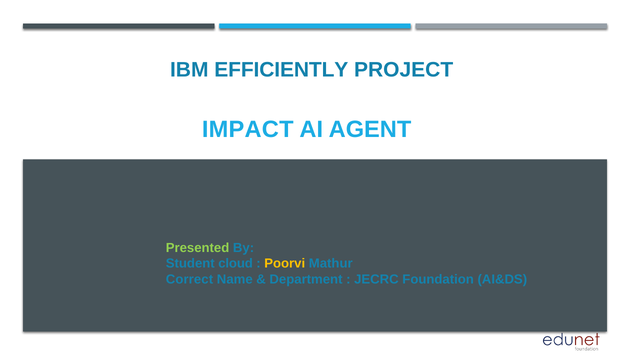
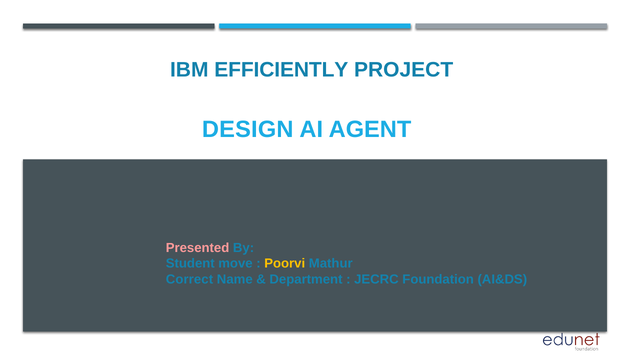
IMPACT: IMPACT -> DESIGN (248, 130)
Presented colour: light green -> pink (198, 248)
cloud: cloud -> move (235, 264)
